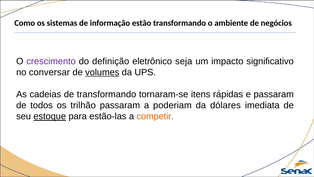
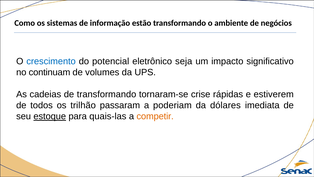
crescimento colour: purple -> blue (51, 61)
definição: definição -> potencial (111, 61)
conversar: conversar -> continuam (49, 72)
volumes underline: present -> none (102, 72)
itens: itens -> crise (201, 94)
e passaram: passaram -> estiverem (274, 94)
estão-las: estão-las -> quais-las (108, 116)
